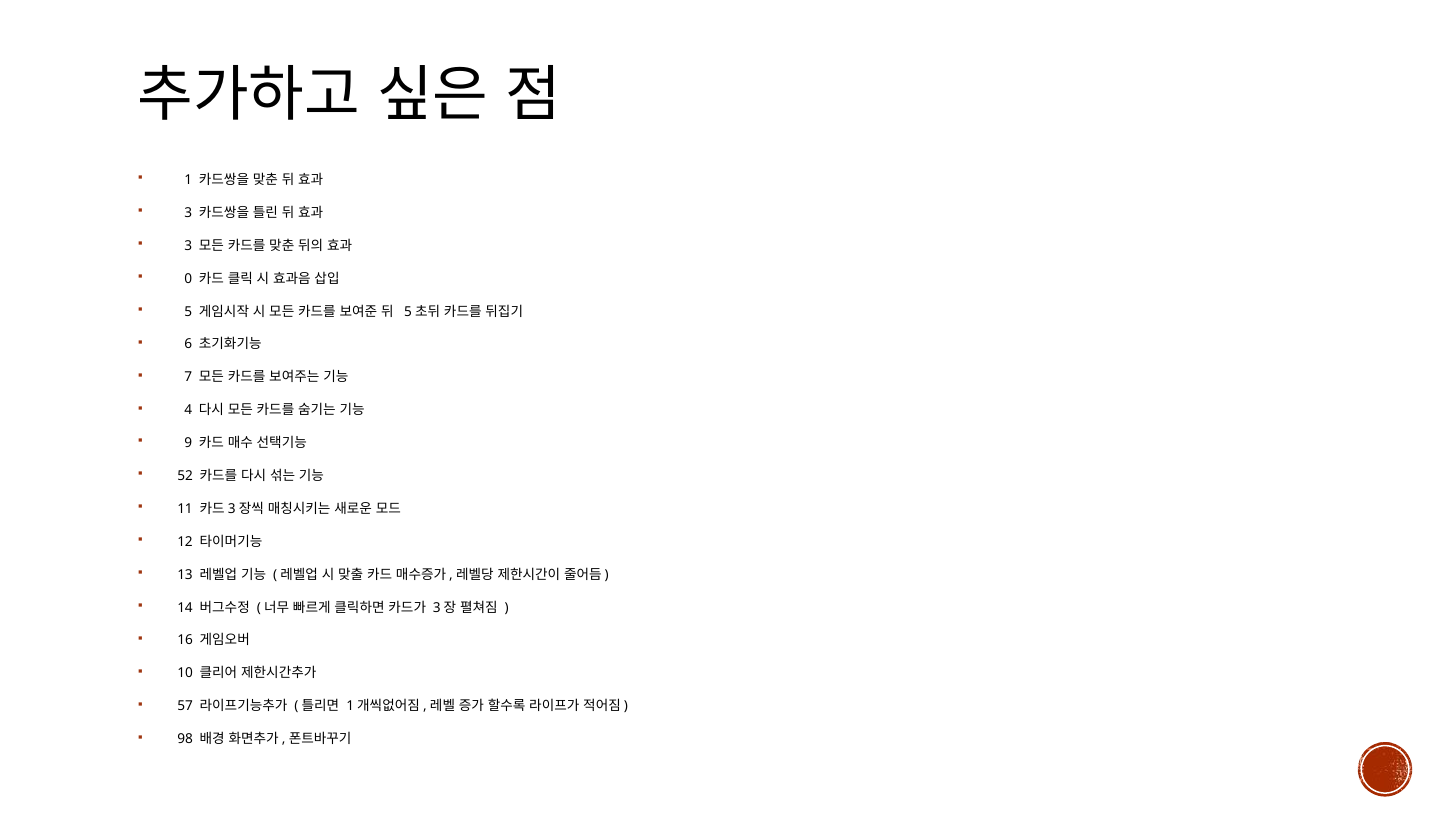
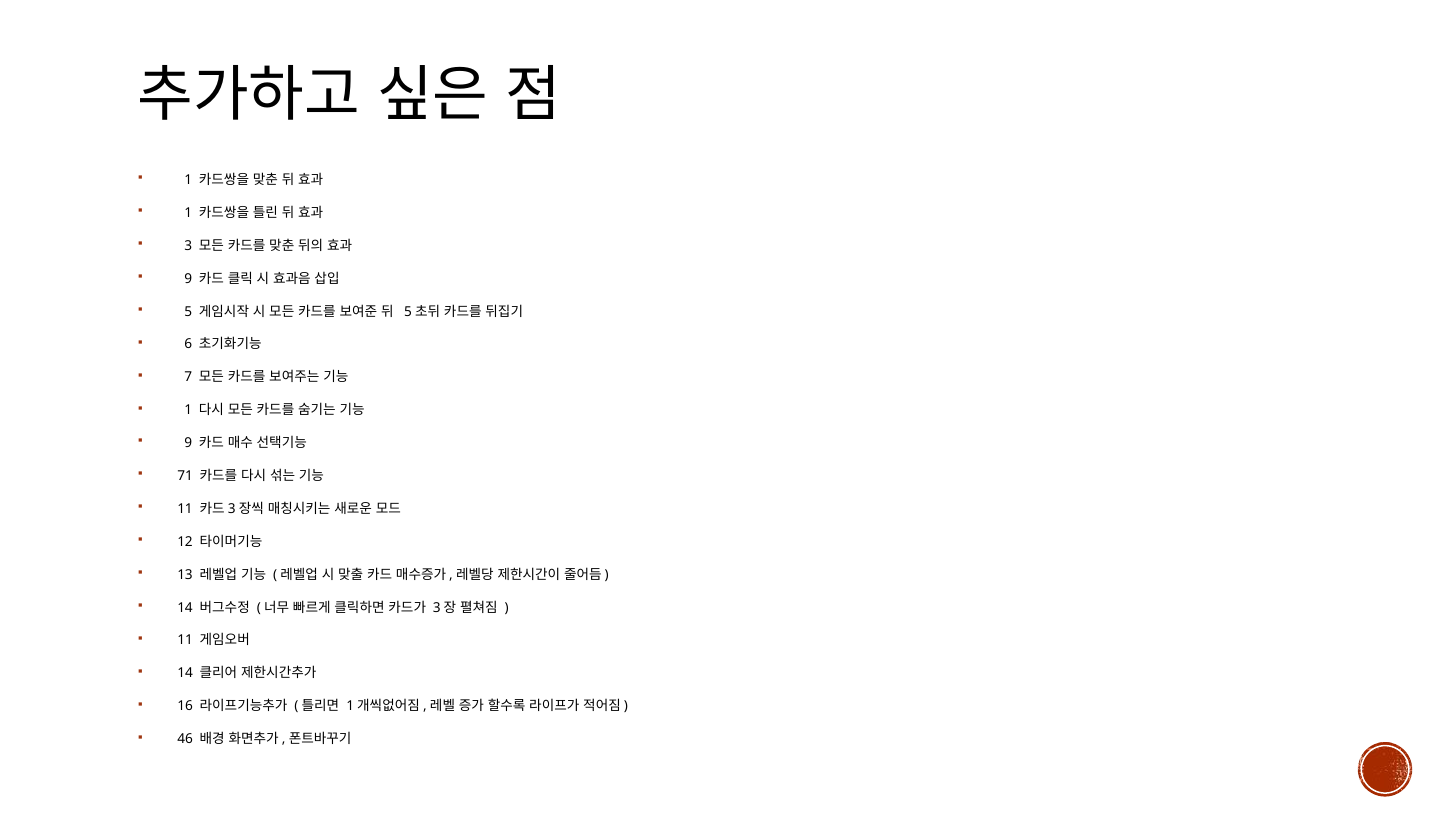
3: 3 -> 1 (188, 213)
0: 0 -> 9 (188, 279)
4: 4 -> 1 (188, 410)
52: 52 -> 71 (185, 476)
16: 16 -> 11 (185, 640)
10: 10 -> 14 (185, 673)
57: 57 -> 16 (185, 706)
98: 98 -> 46 (185, 739)
